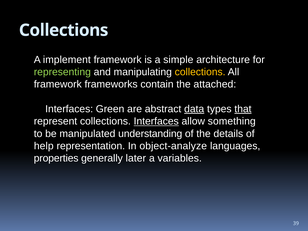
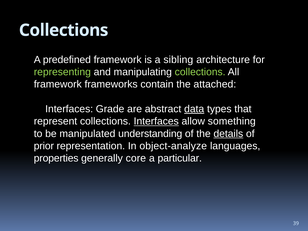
implement: implement -> predefined (67, 60)
simple: simple -> sibling (178, 60)
collections colour: yellow -> light green (200, 72)
Green: Green -> Grade (110, 109)
that underline: present -> none (243, 109)
details underline: none -> present (228, 134)
help: help -> prior (44, 146)
later: later -> core (136, 158)
variables: variables -> particular (180, 158)
